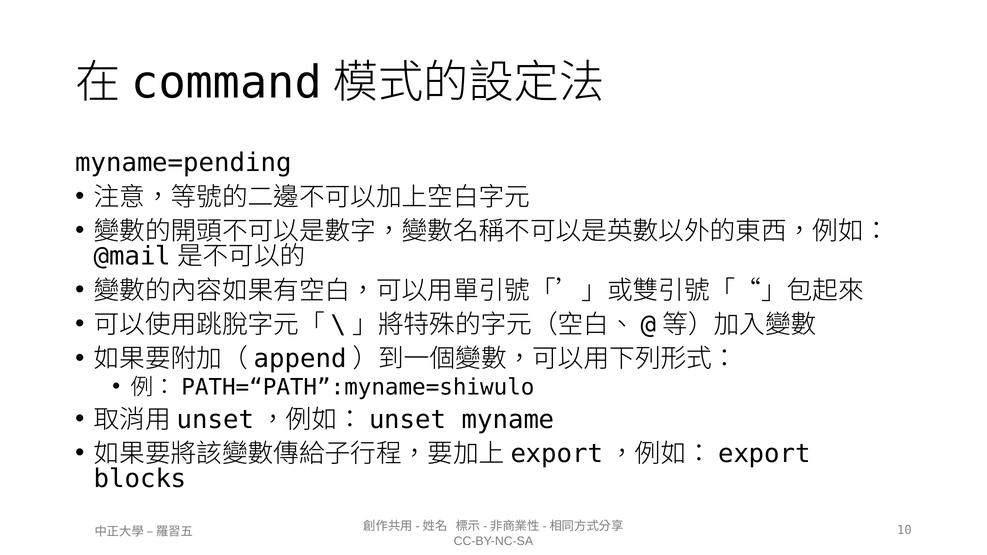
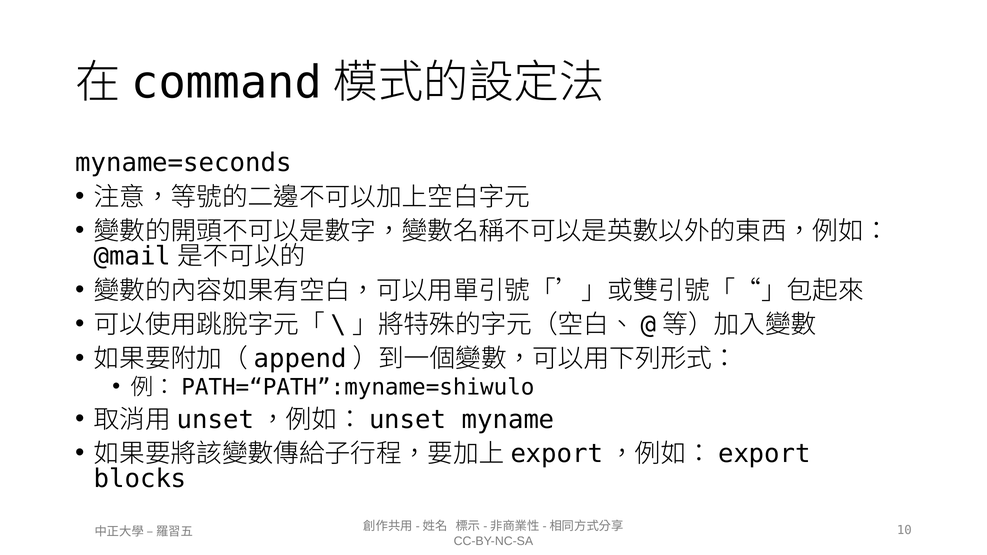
myname=pending: myname=pending -> myname=seconds (183, 163)
